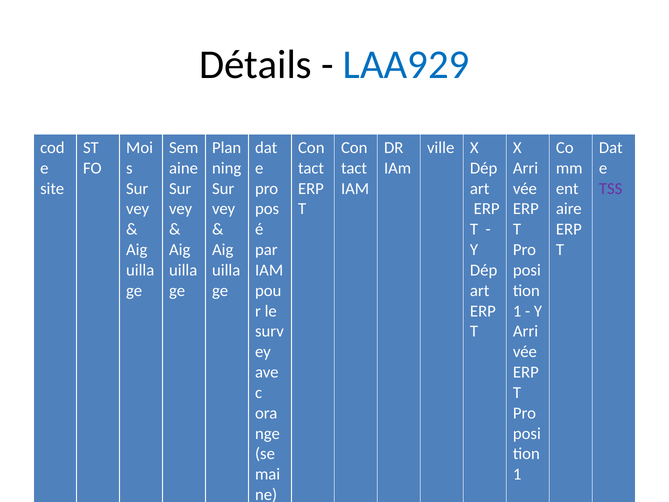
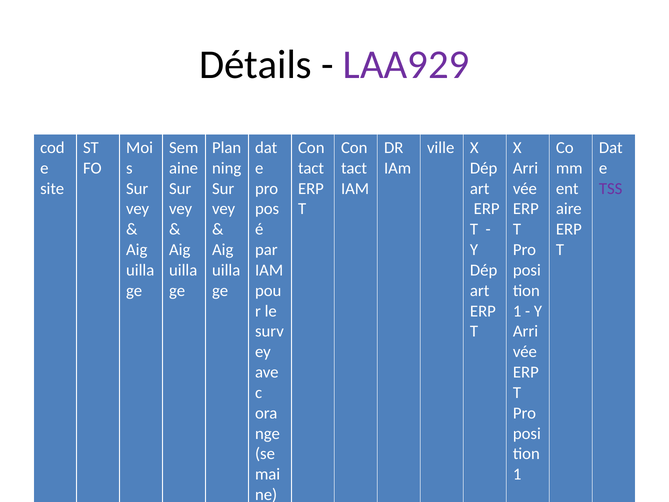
LAA929 colour: blue -> purple (406, 65)
